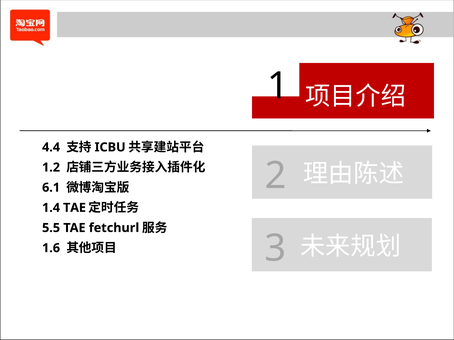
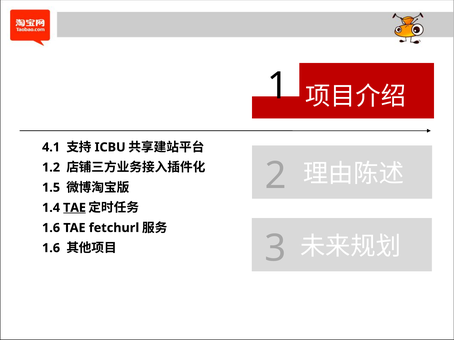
4.4: 4.4 -> 4.1 (51, 147)
6.1: 6.1 -> 1.5 (51, 188)
TAE underline: none -> present (75, 208)
5.5: 5.5 -> 1.6 (51, 228)
